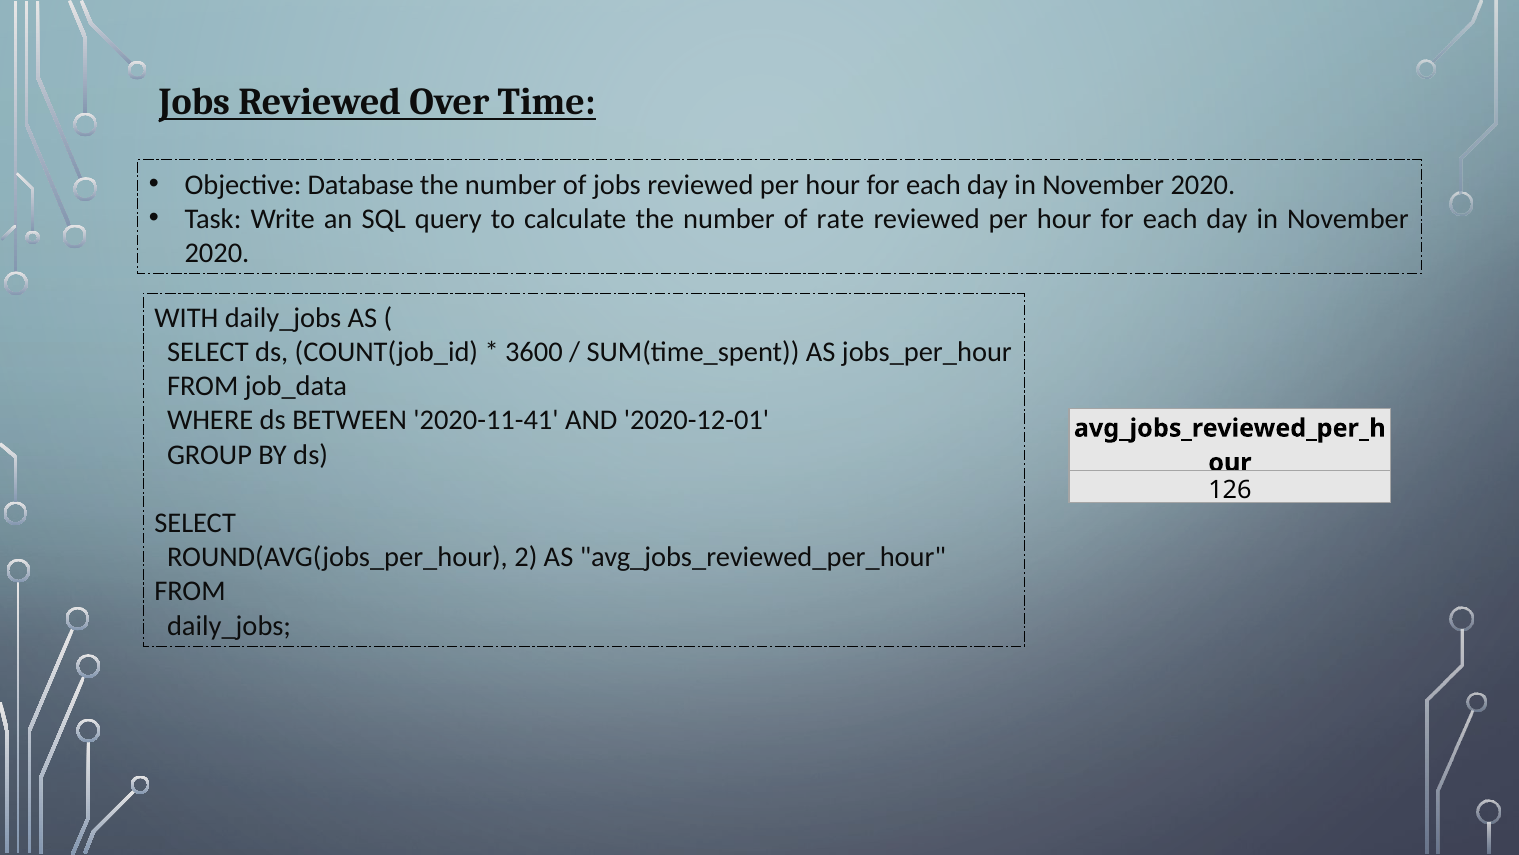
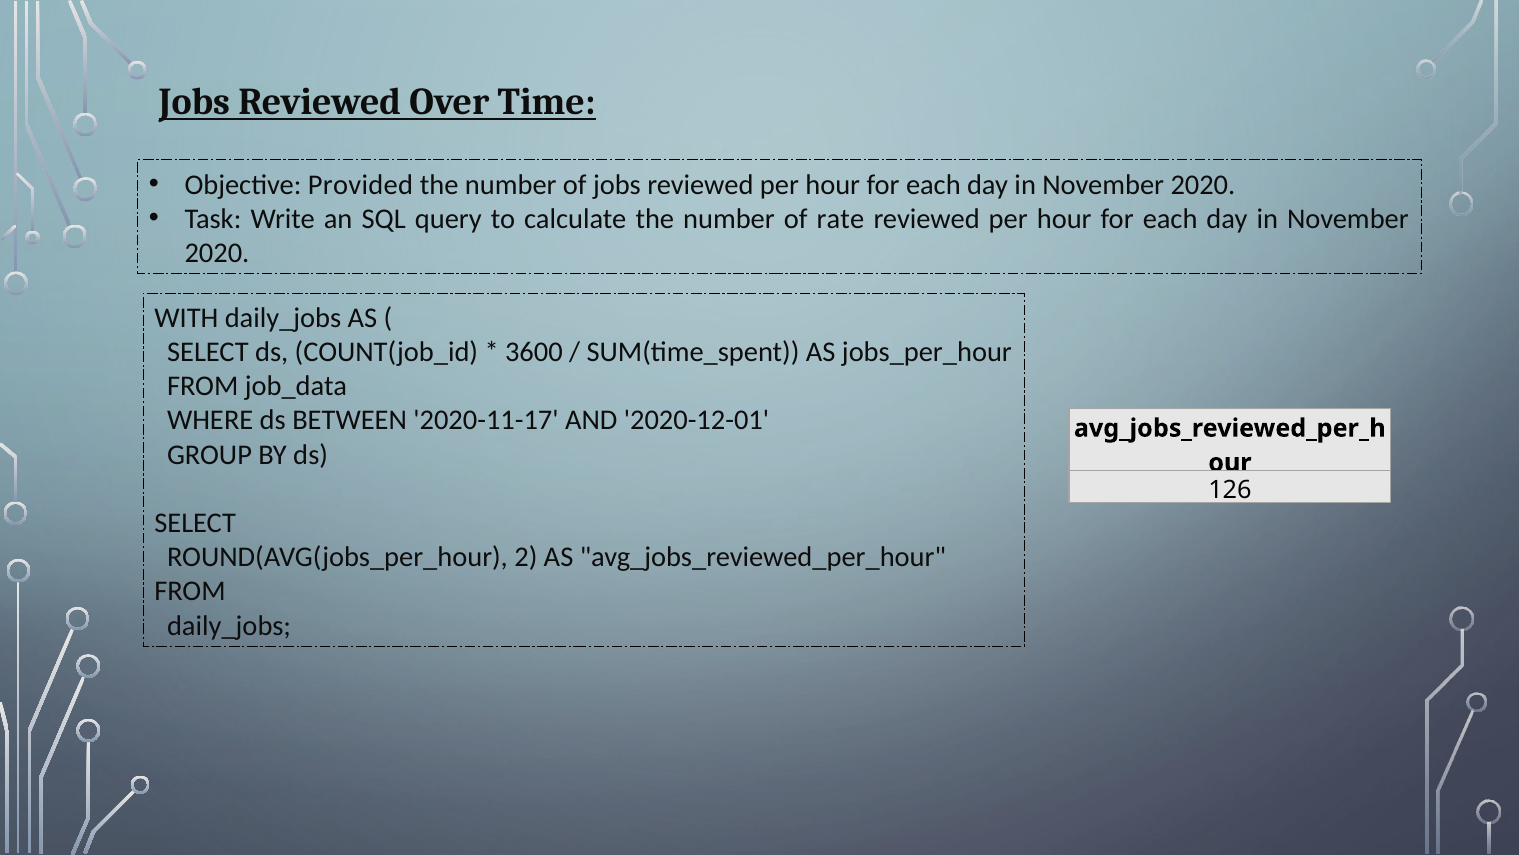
Database: Database -> Provided (360, 184)
2020-11-41: 2020-11-41 -> 2020-11-17 (486, 420)
